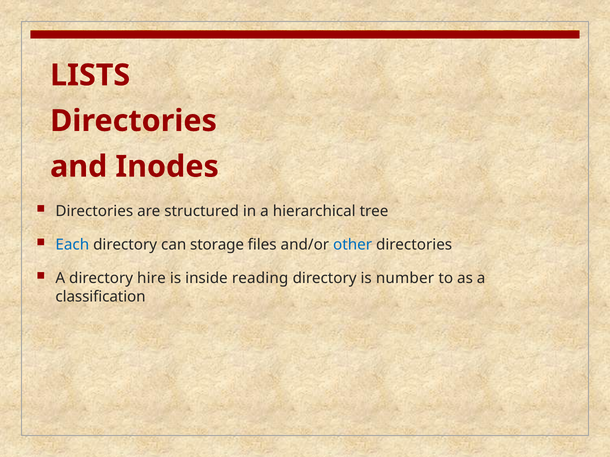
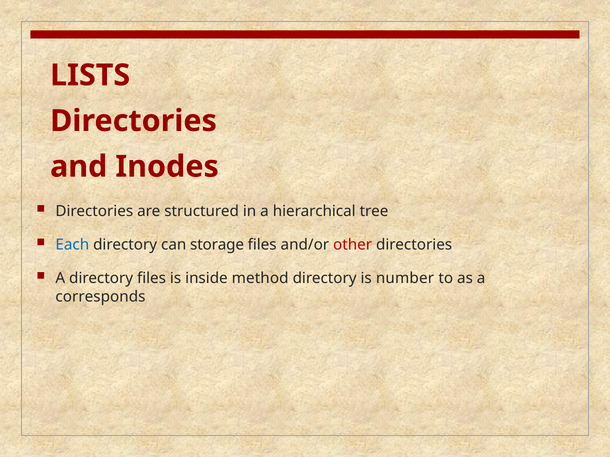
other colour: blue -> red (353, 245)
directory hire: hire -> files (152, 279)
reading: reading -> method (260, 279)
classification: classification -> corresponds (100, 297)
